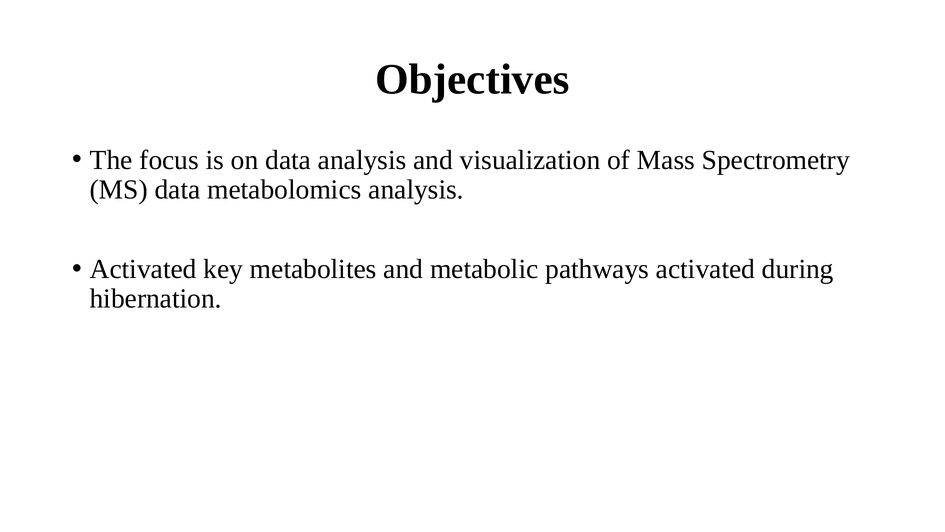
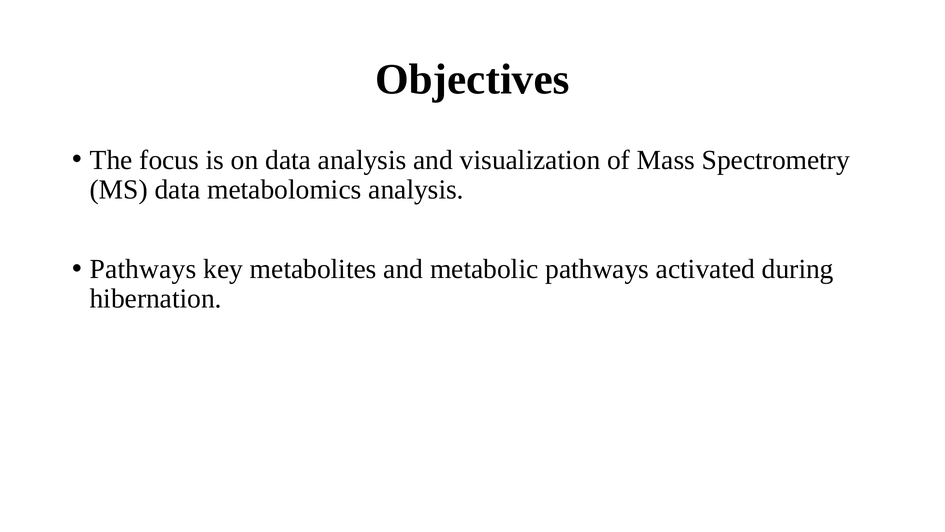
Activated: Activated -> Pathways (143, 269)
